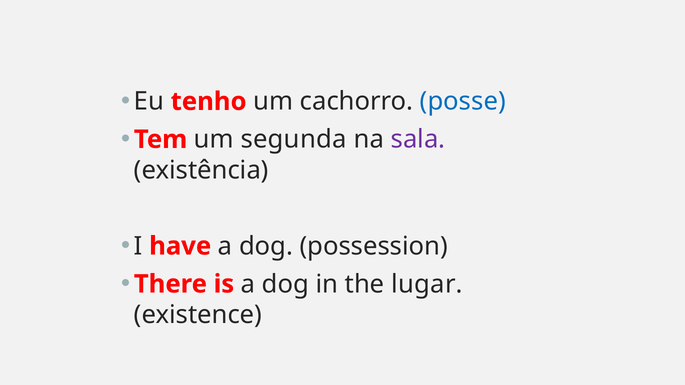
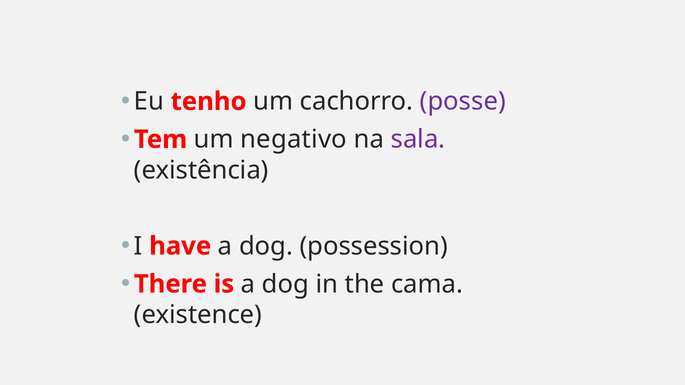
posse colour: blue -> purple (463, 102)
segunda: segunda -> negativo (294, 140)
lugar: lugar -> cama (427, 284)
